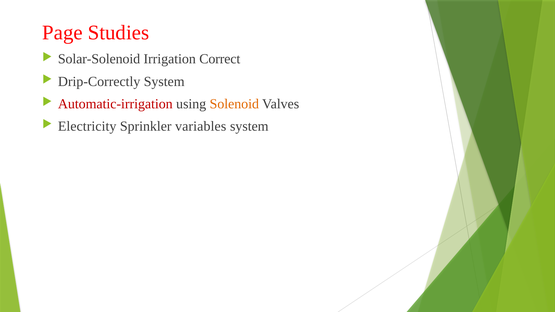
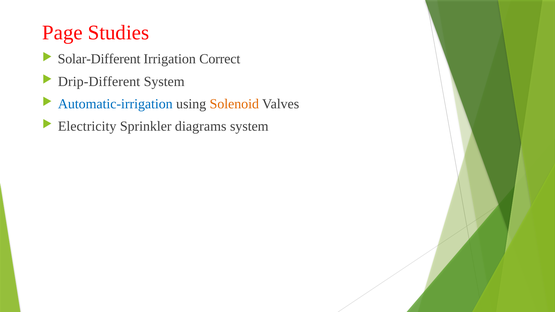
Solar-Solenoid: Solar-Solenoid -> Solar-Different (99, 59)
Drip-Correctly: Drip-Correctly -> Drip-Different (99, 81)
Automatic-irrigation colour: red -> blue (115, 104)
variables: variables -> diagrams (201, 126)
